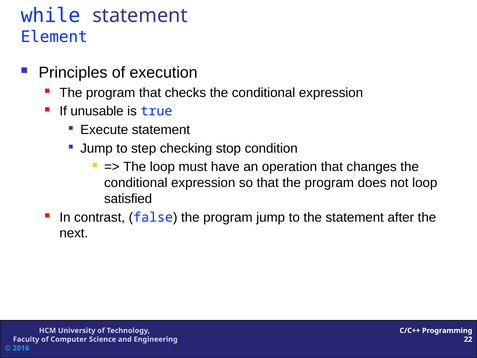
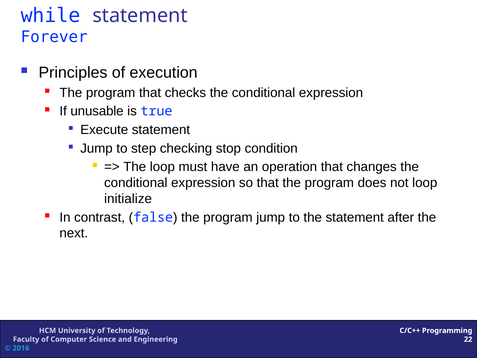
Element: Element -> Forever (54, 37)
satisfied: satisfied -> initialize (128, 199)
